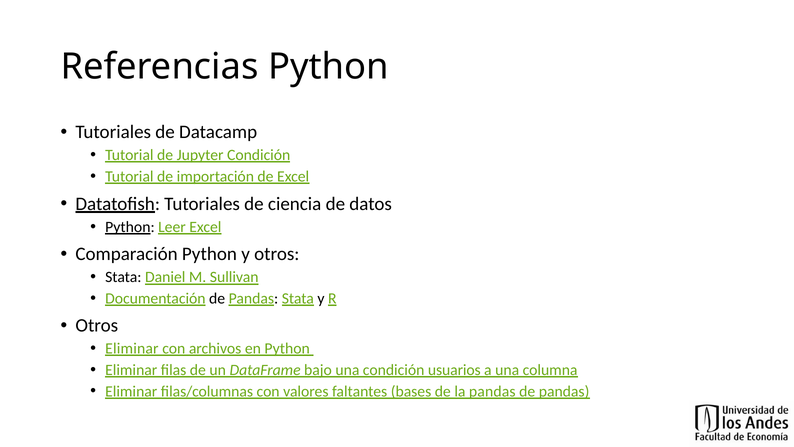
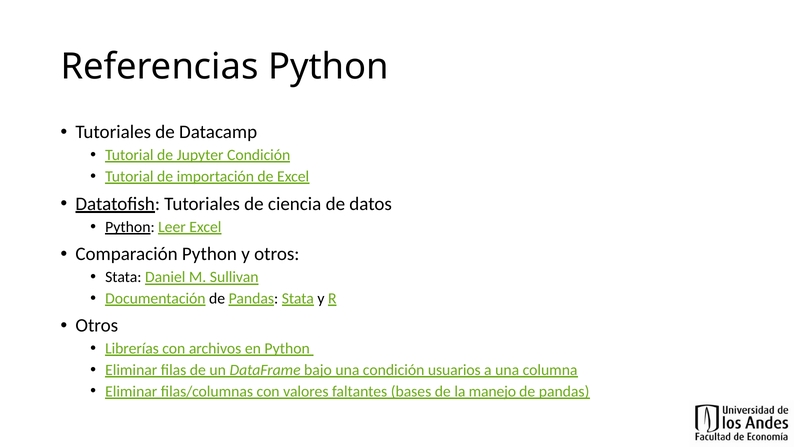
Eliminar: Eliminar -> Librerías (132, 348)
la pandas: pandas -> manejo (492, 391)
